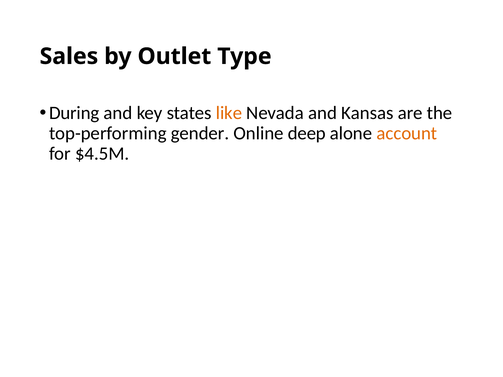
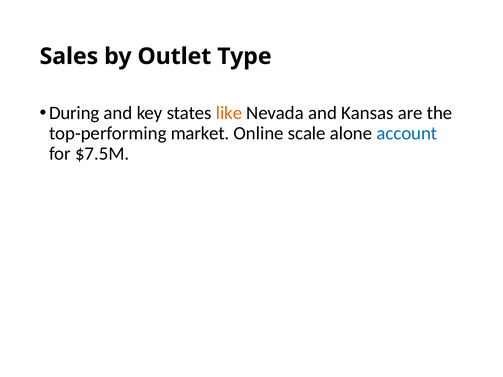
gender: gender -> market (200, 133)
deep: deep -> scale (307, 133)
account colour: orange -> blue (407, 133)
$4.5M: $4.5M -> $7.5M (102, 154)
